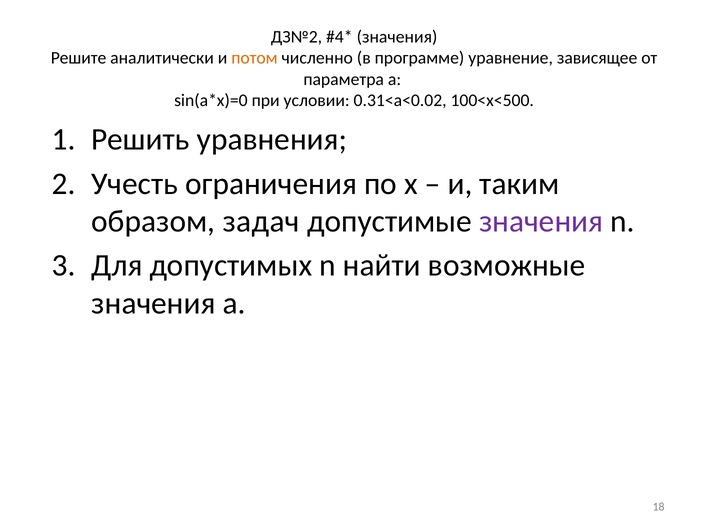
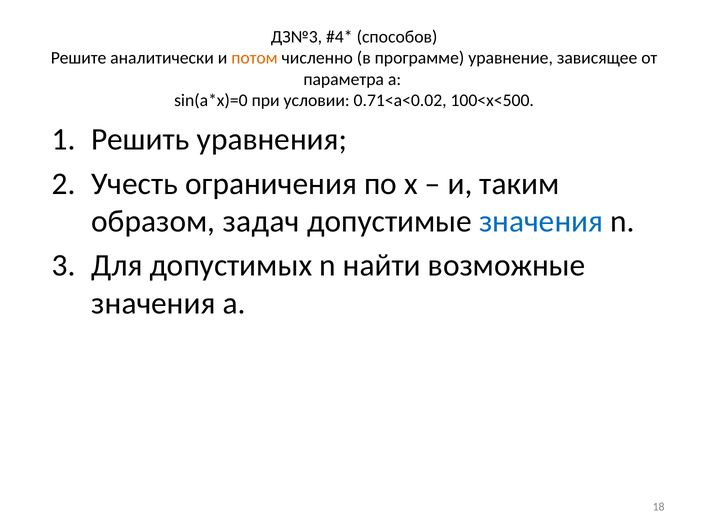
ДЗ№2: ДЗ№2 -> ДЗ№3 (297, 37)
значения: значения -> способов (397, 37)
0.31<a<0.02: 0.31<a<0.02 -> 0.71<a<0.02 (400, 100)
значения colour: purple -> blue (541, 221)
